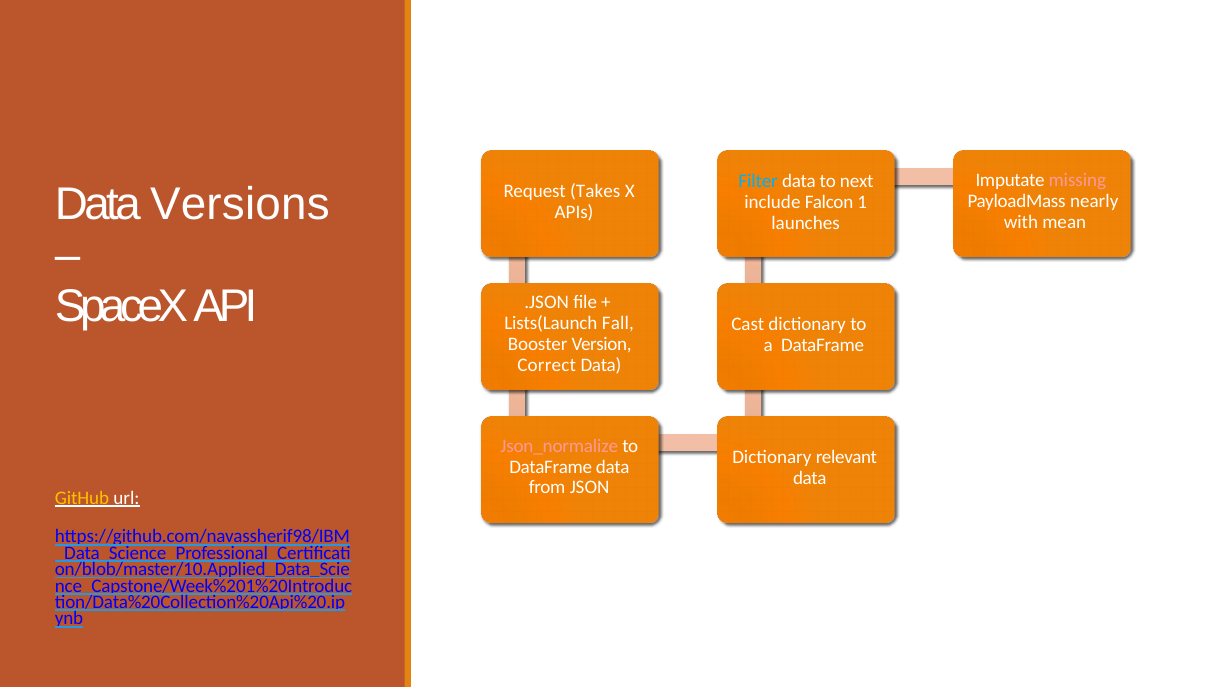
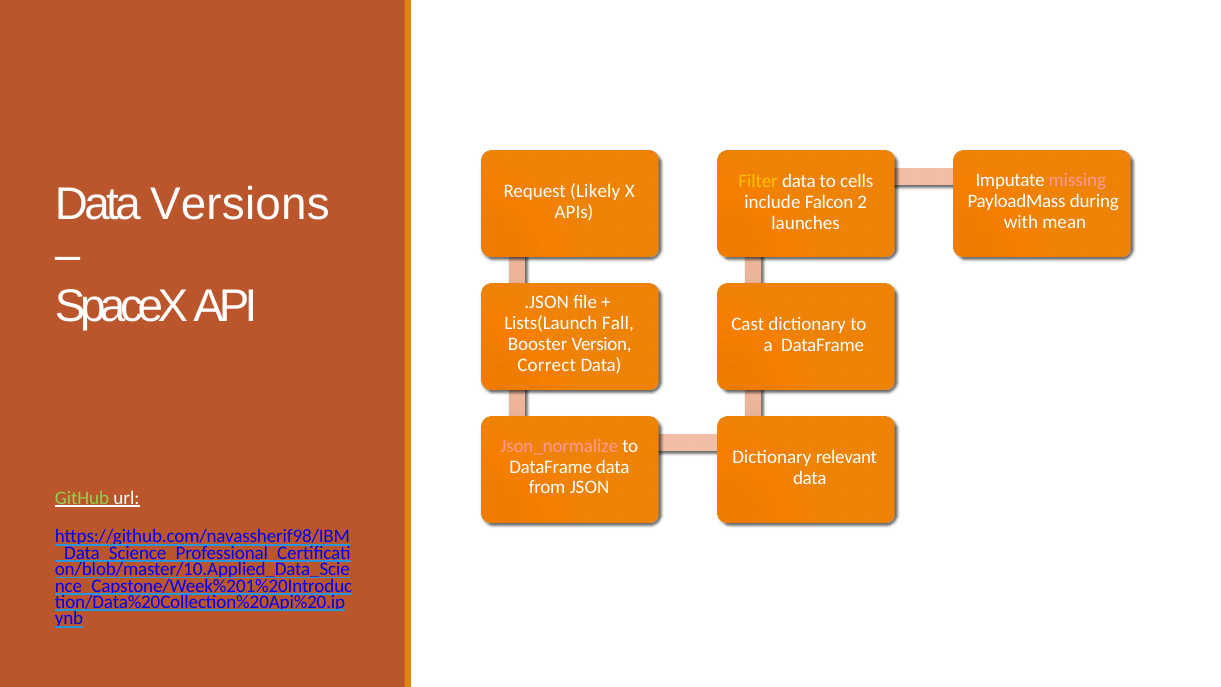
Filter colour: light blue -> yellow (758, 181)
next: next -> cells (857, 181)
Takes: Takes -> Likely (595, 191)
nearly: nearly -> during (1094, 201)
1: 1 -> 2 (862, 202)
GitHub colour: yellow -> light green (82, 498)
